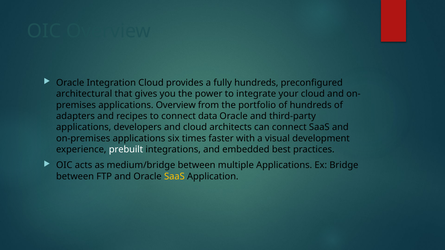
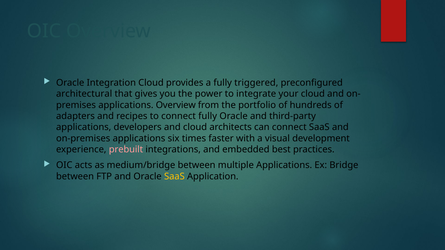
fully hundreds: hundreds -> triggered (256, 83)
connect data: data -> fully (208, 116)
prebuilt colour: white -> pink (126, 150)
